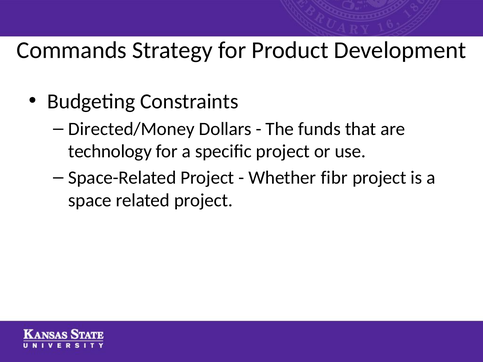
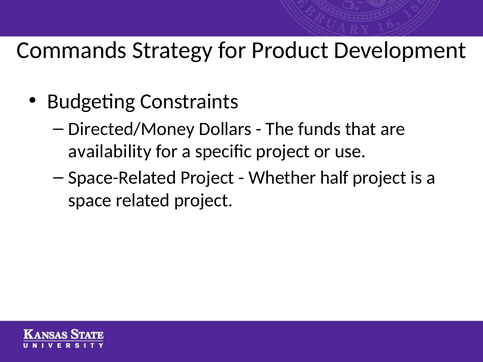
technology: technology -> availability (110, 152)
fibr: fibr -> half (334, 178)
